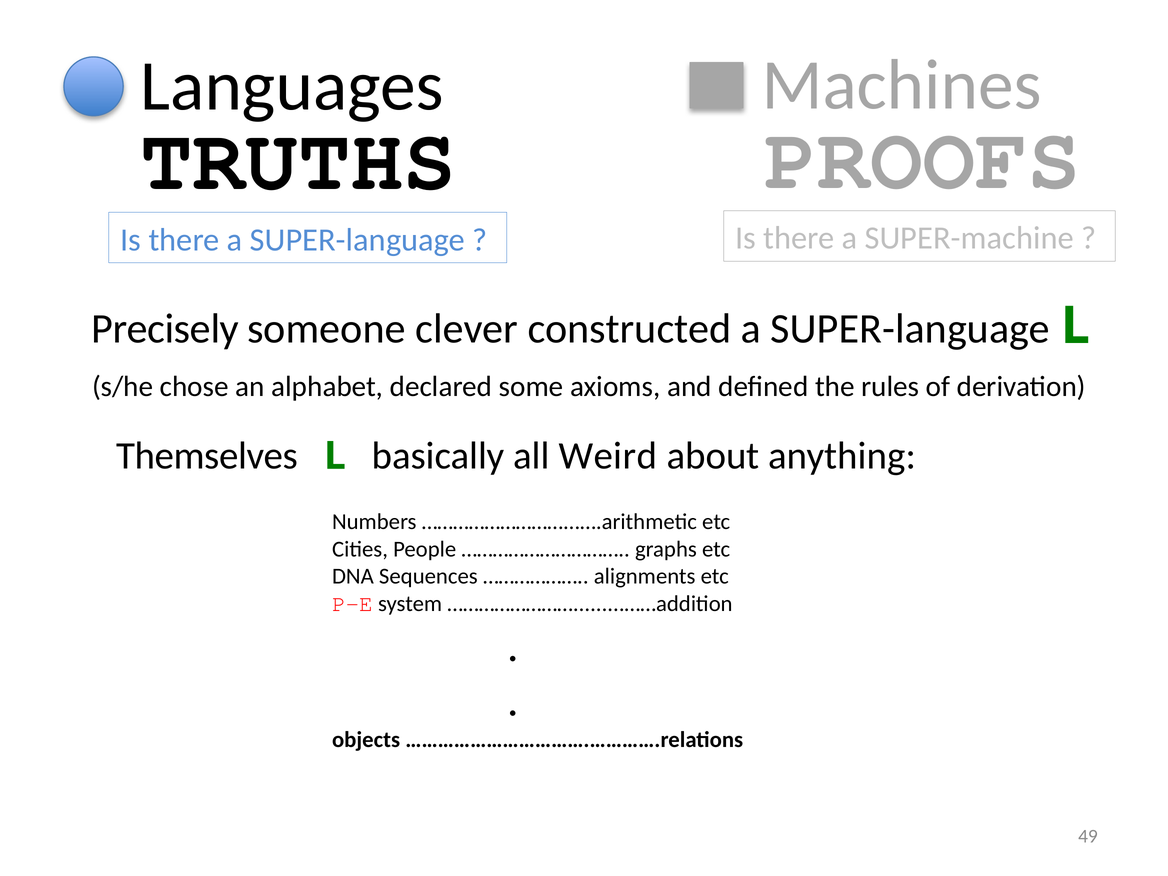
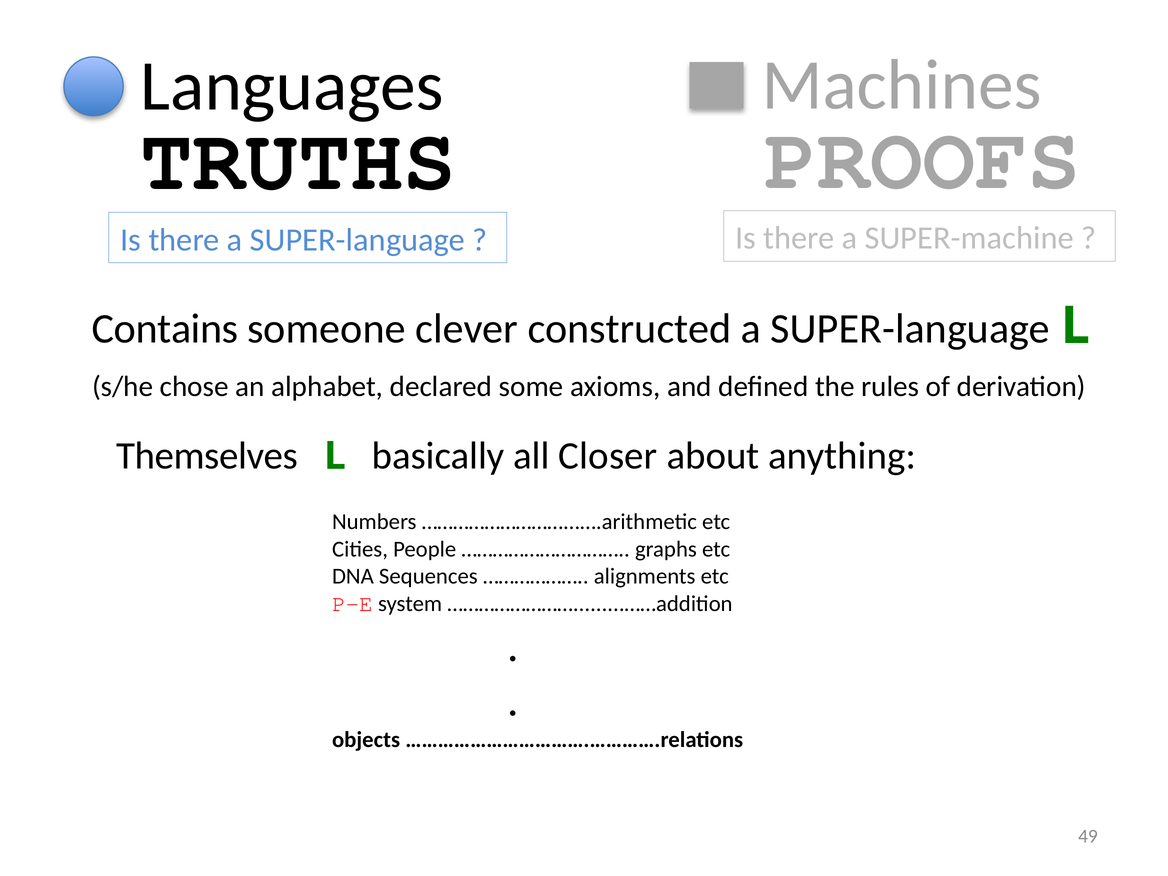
Precisely: Precisely -> Contains (165, 329)
Weird: Weird -> Closer (608, 456)
